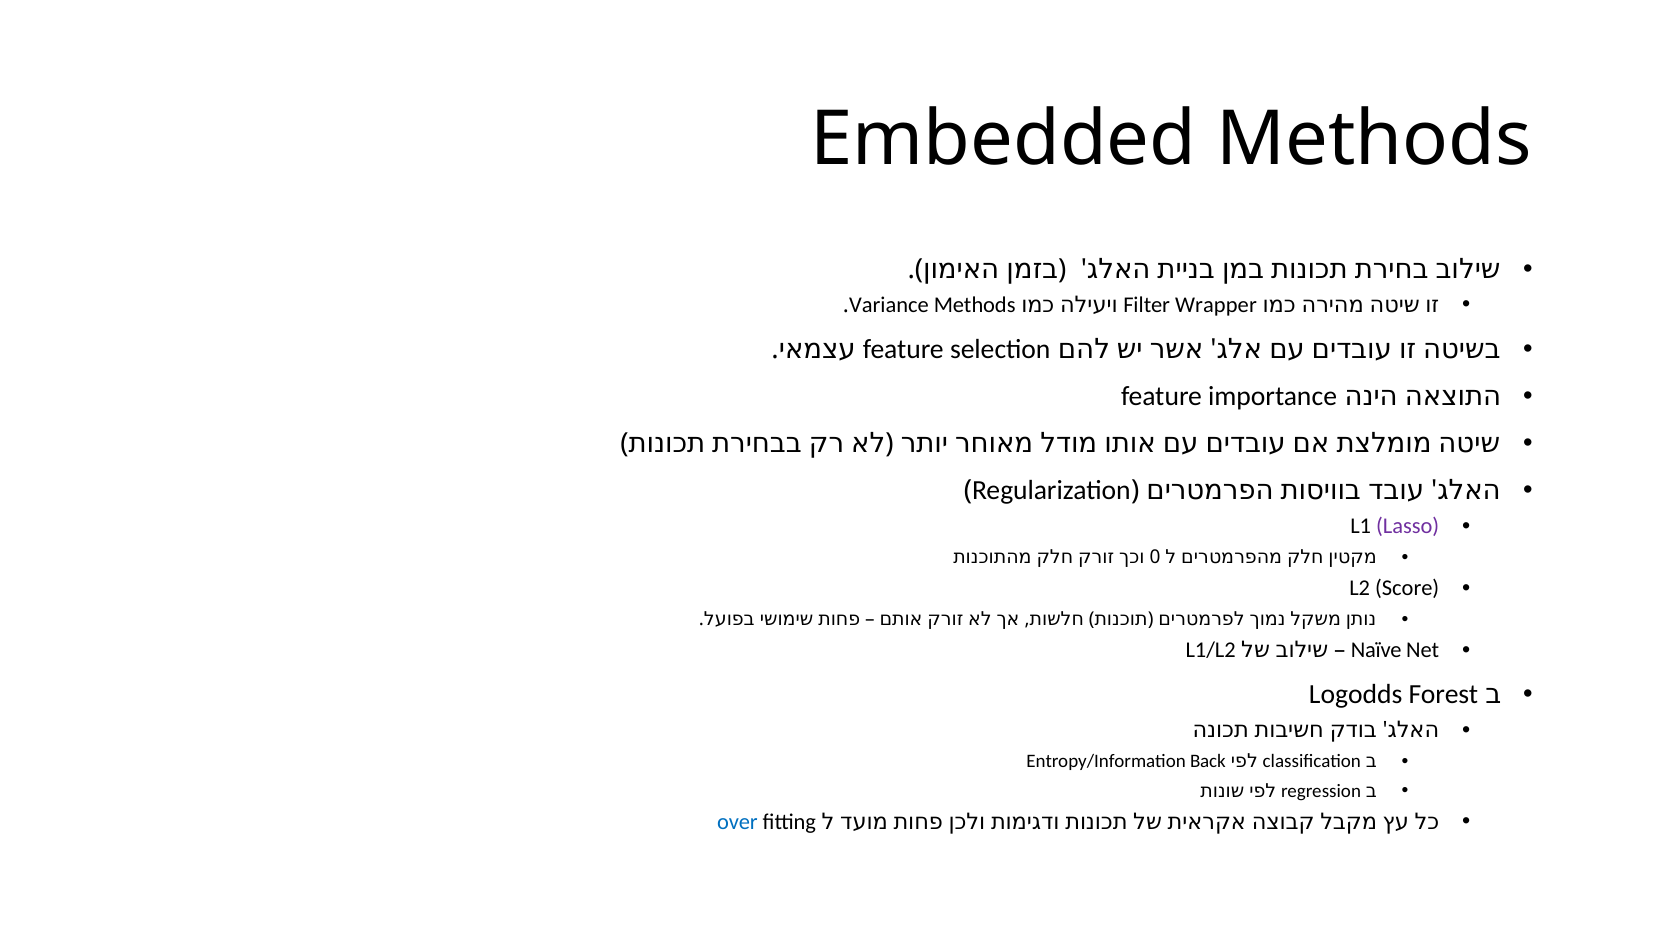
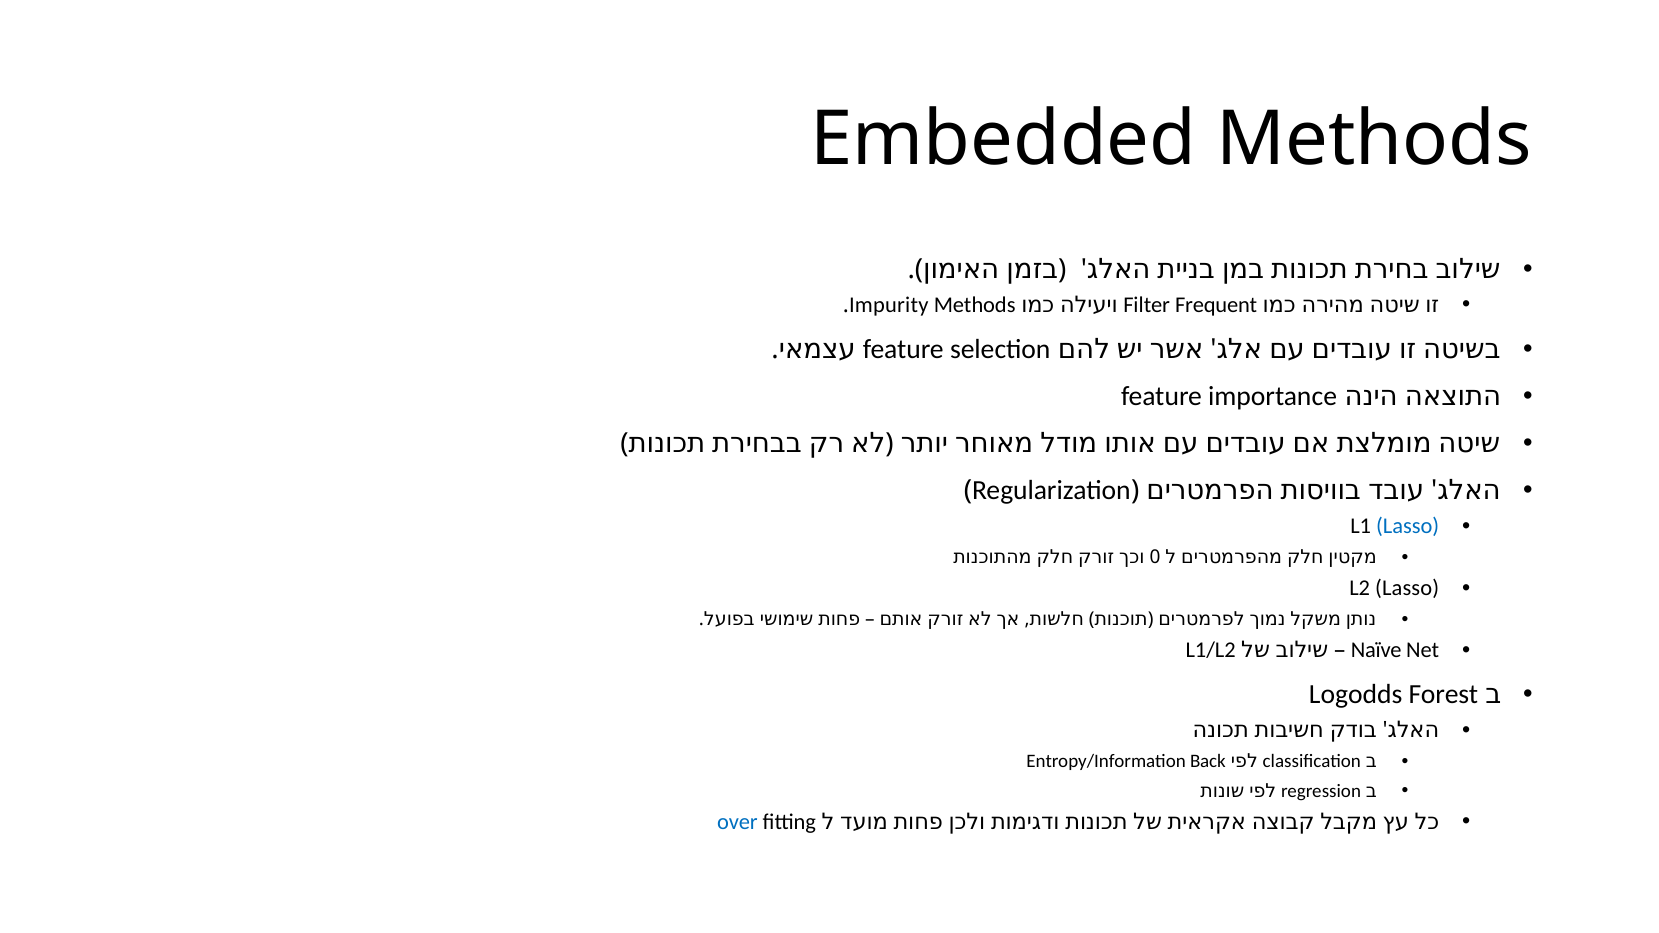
Variance: Variance -> Impurity (889, 305)
Wrapper: Wrapper -> Frequent (1216, 305)
Lasso colour: purple -> blue (1408, 527)
L2 Score: Score -> Lasso (1407, 589)
